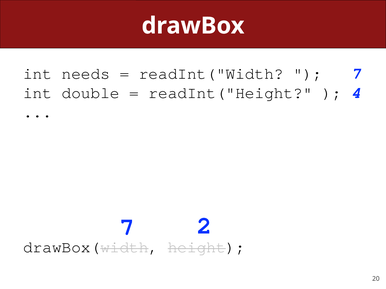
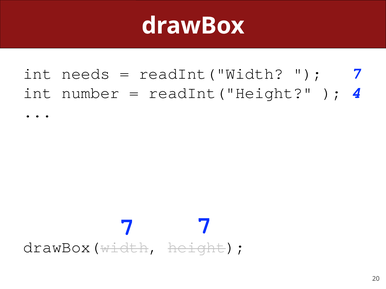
double: double -> number (91, 93)
7 2: 2 -> 7 (204, 226)
